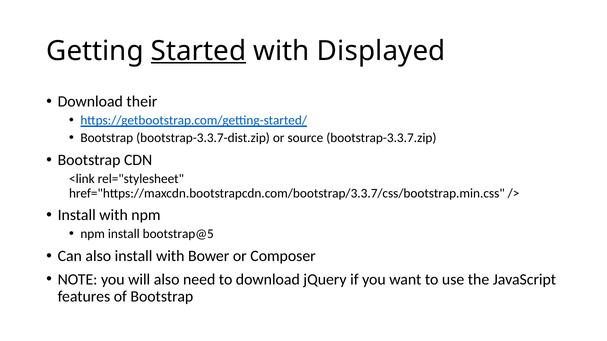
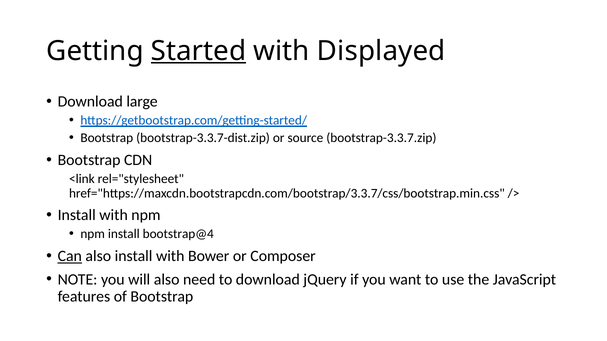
their: their -> large (142, 102)
bootstrap@5: bootstrap@5 -> bootstrap@4 (178, 234)
Can underline: none -> present (70, 256)
